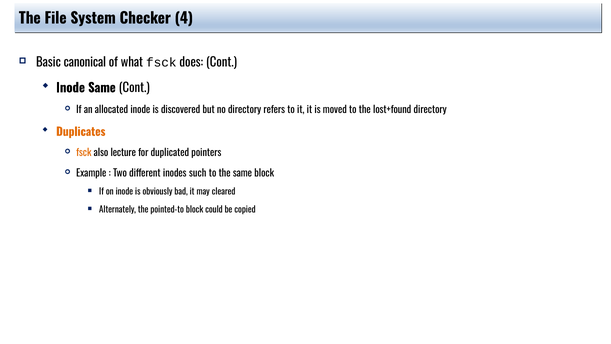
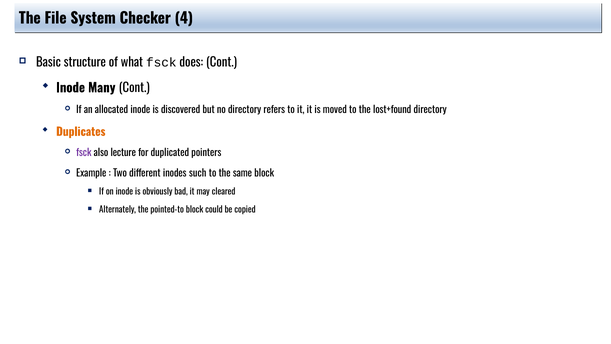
canonical: canonical -> structure (85, 63)
Inode Same: Same -> Many (102, 88)
fsck colour: orange -> purple (84, 153)
